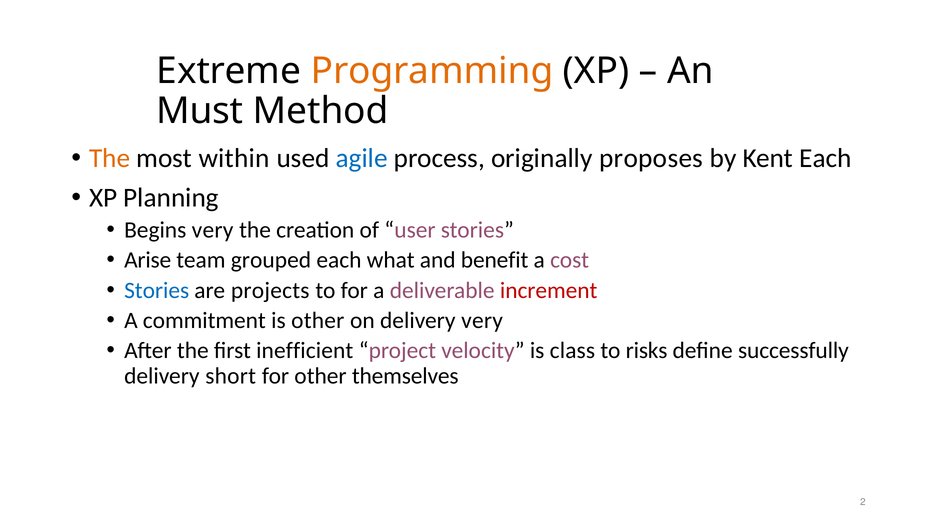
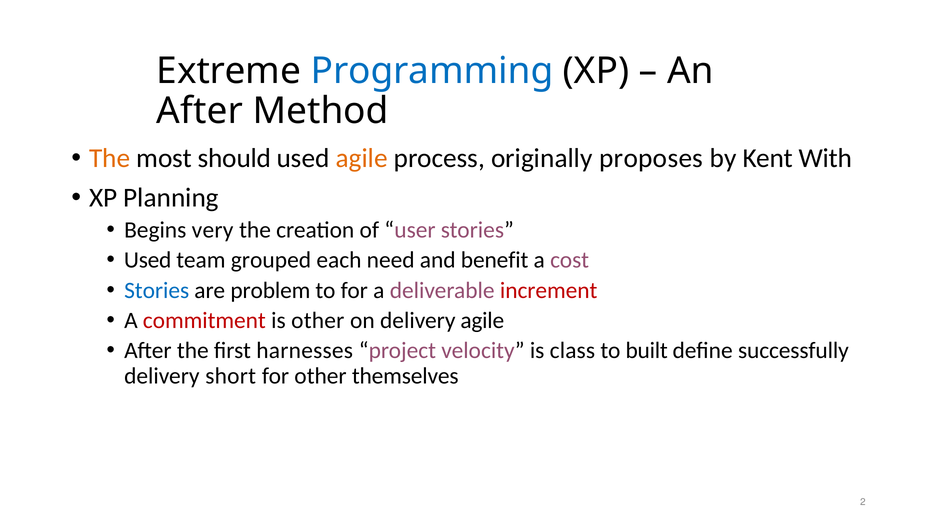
Programming colour: orange -> blue (432, 71)
Must: Must -> After (200, 111)
within: within -> should (234, 158)
agile colour: blue -> orange (362, 158)
Kent Each: Each -> With (826, 158)
Arise: Arise -> Used (148, 260)
what: what -> need (391, 260)
projects: projects -> problem (270, 290)
commitment colour: black -> red (204, 320)
delivery very: very -> agile (482, 320)
inefficient: inefficient -> harnesses (305, 351)
risks: risks -> built (647, 351)
